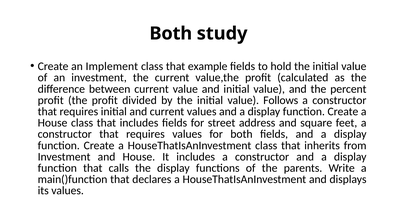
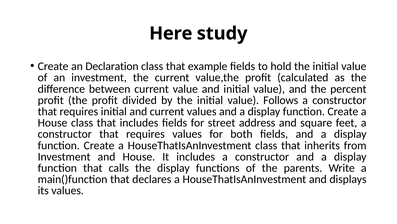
Both: Both -> Here (171, 33)
Implement: Implement -> Declaration (112, 66)
